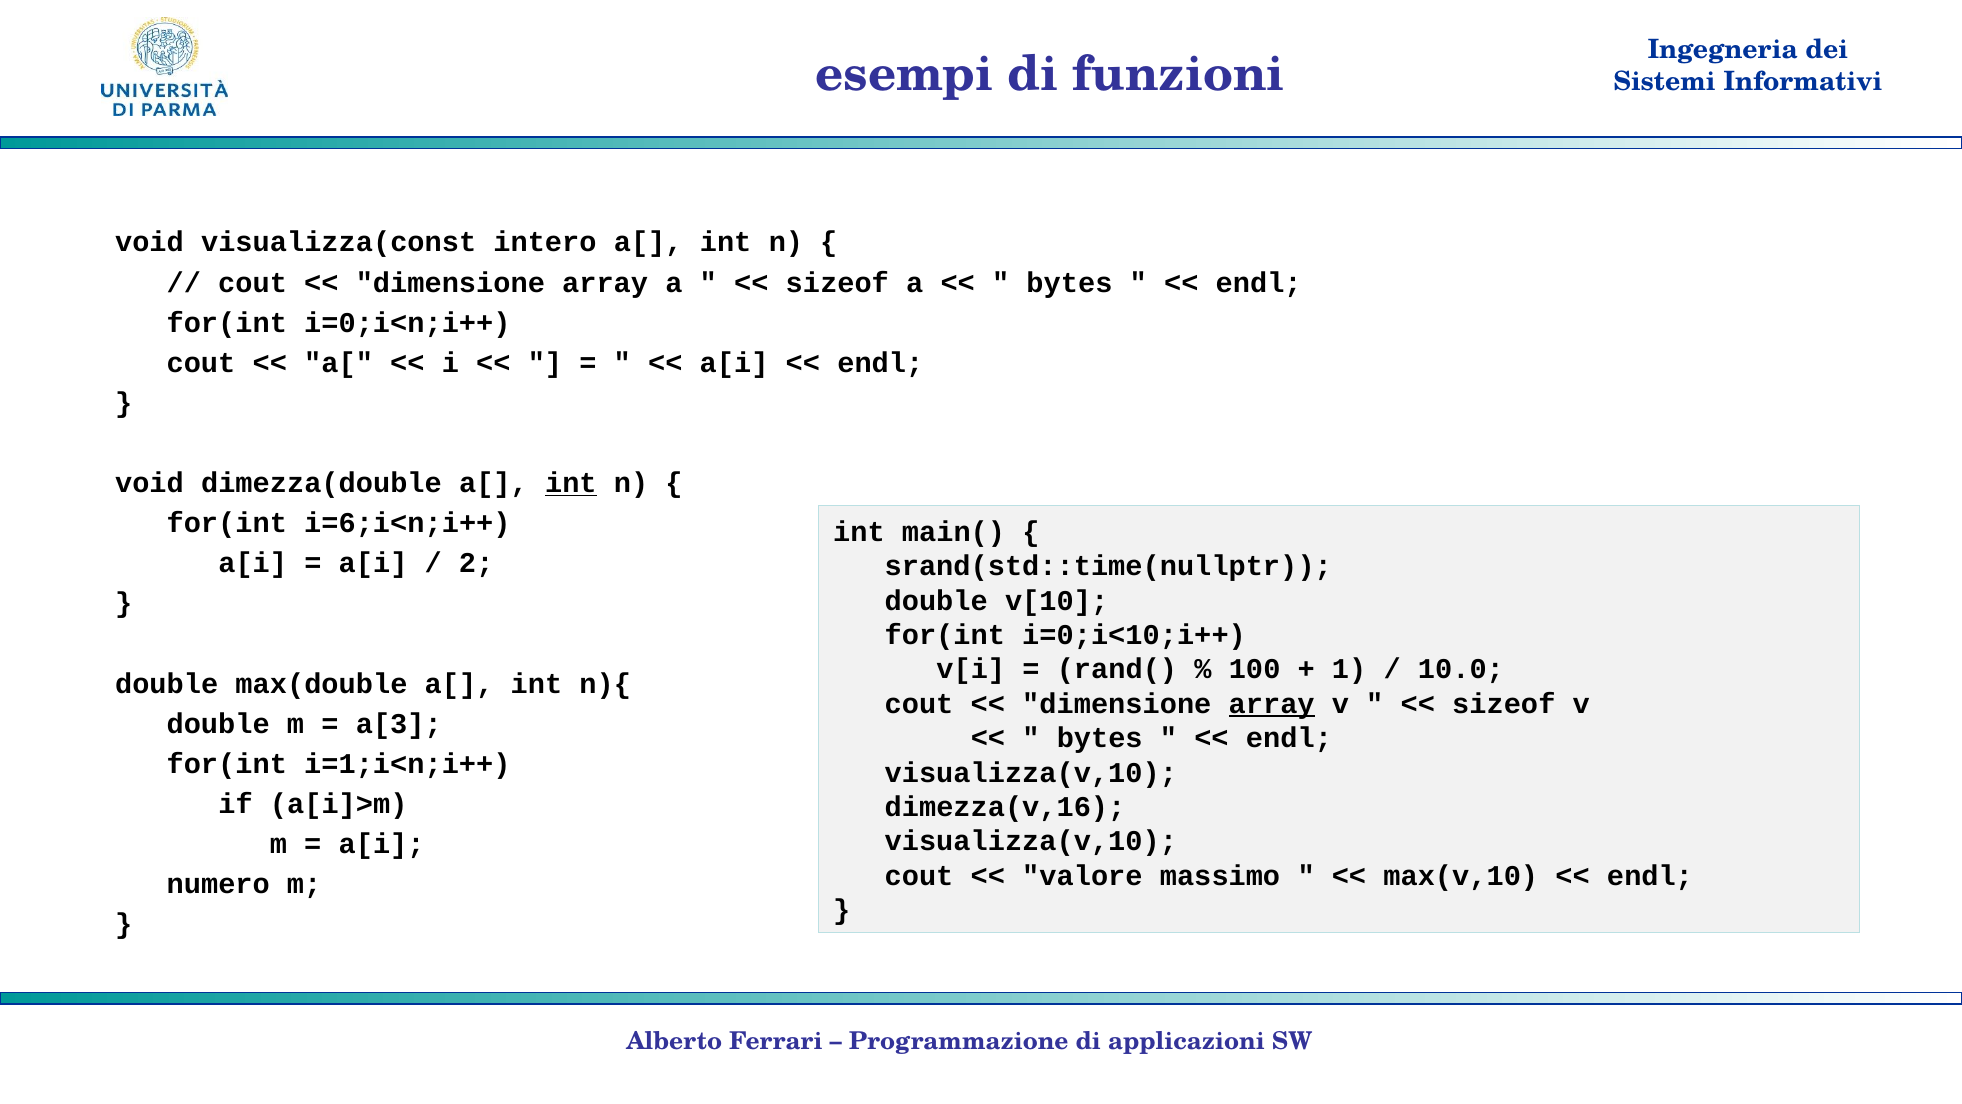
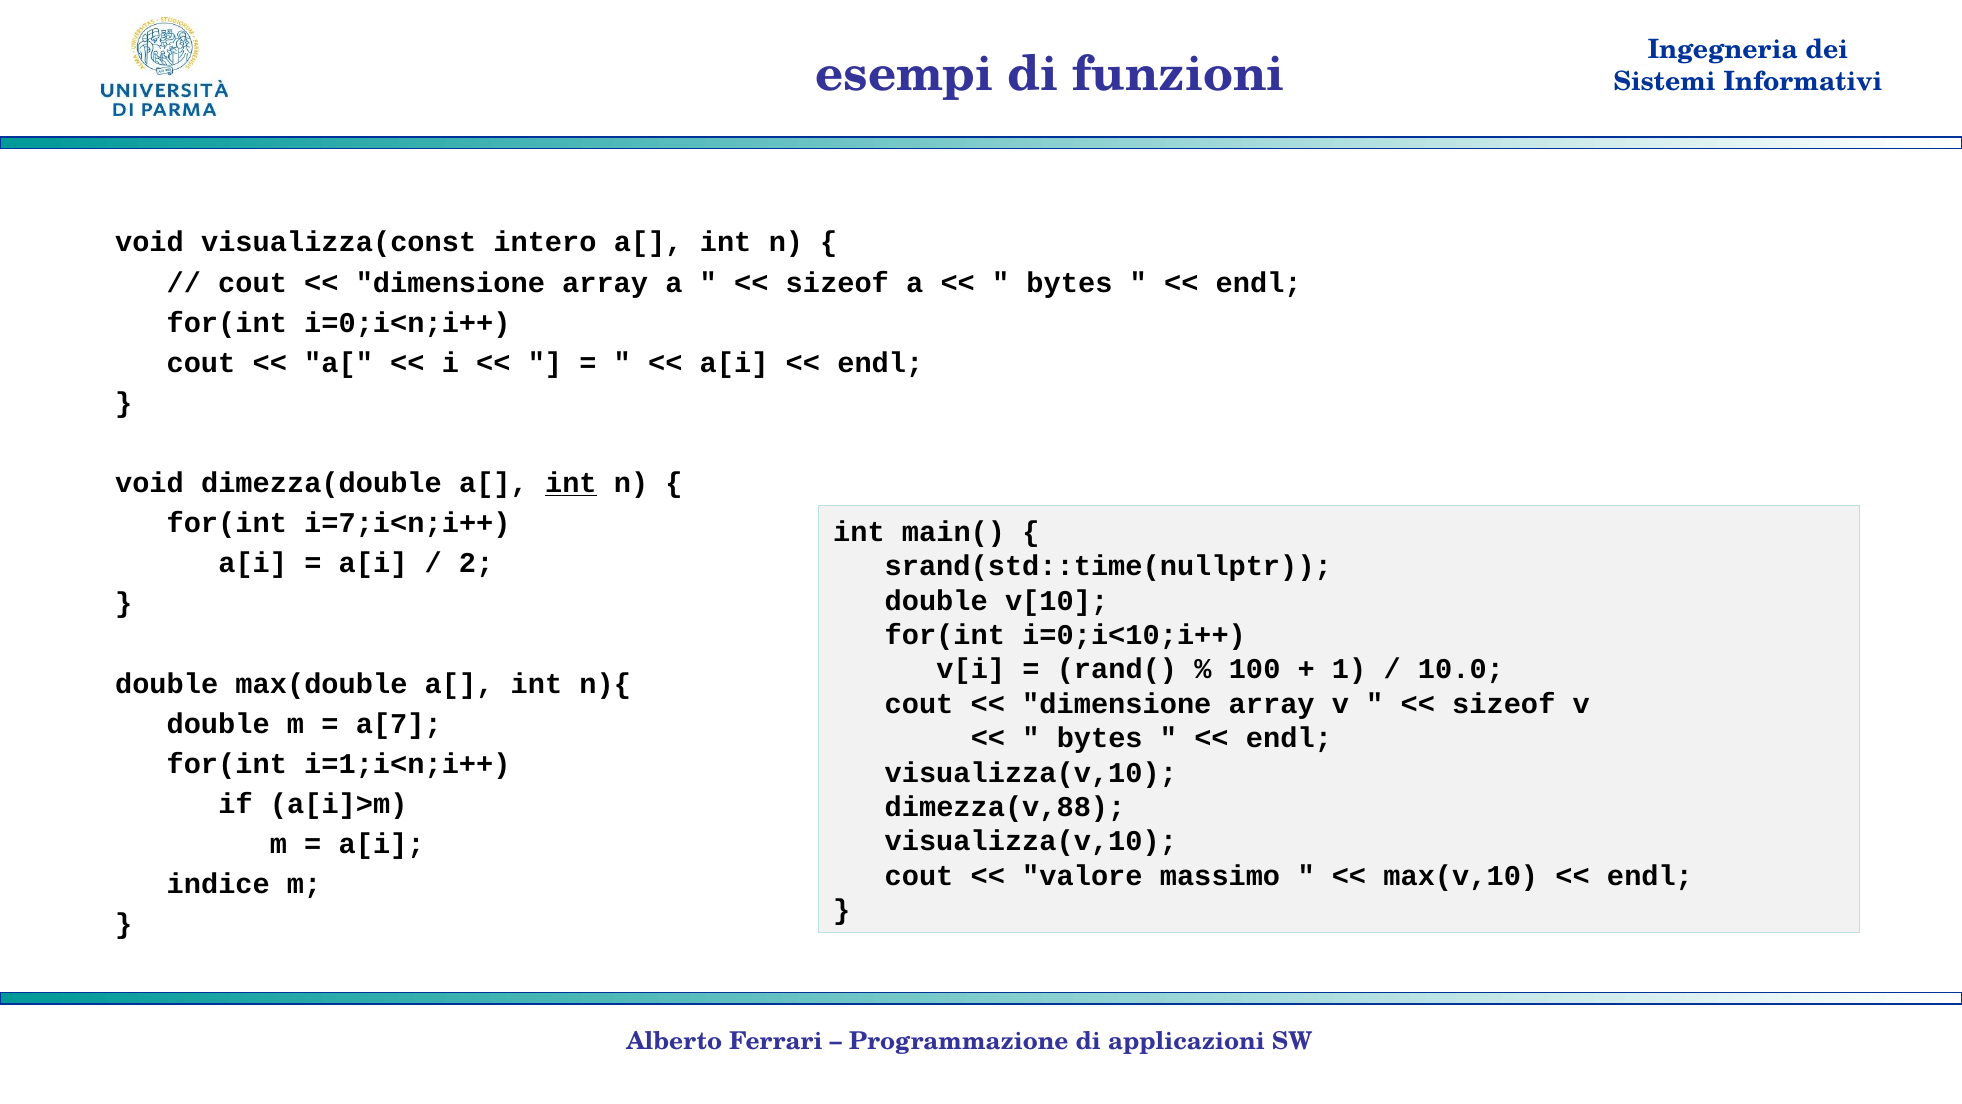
i=6;i<n;i++: i=6;i<n;i++ -> i=7;i<n;i++ (407, 523)
array underline: present -> none (1272, 704)
a[3: a[3 -> a[7 (399, 723)
dimezza(v,16: dimezza(v,16 -> dimezza(v,88 (1005, 807)
numero: numero -> indice (218, 884)
